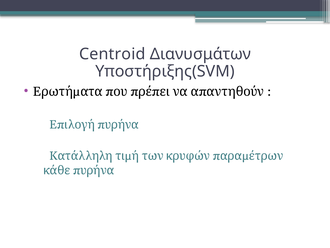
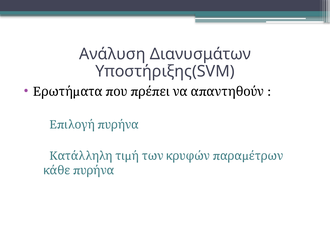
Centroid: Centroid -> Ανάλυση (112, 54)
